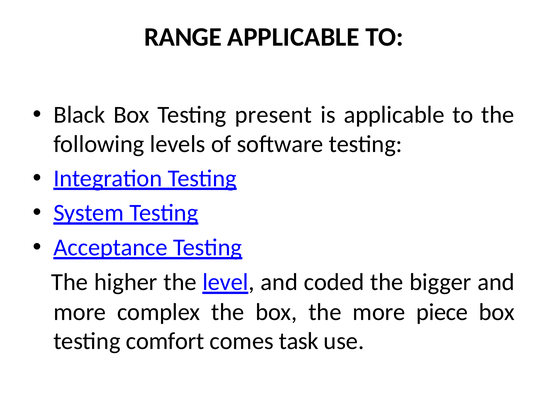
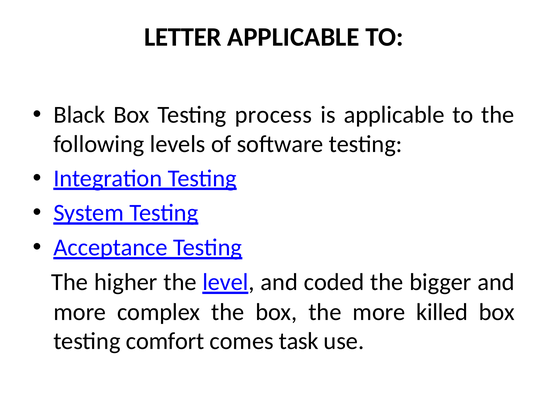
RANGE: RANGE -> LETTER (183, 37)
present: present -> process (273, 115)
piece: piece -> killed (442, 312)
